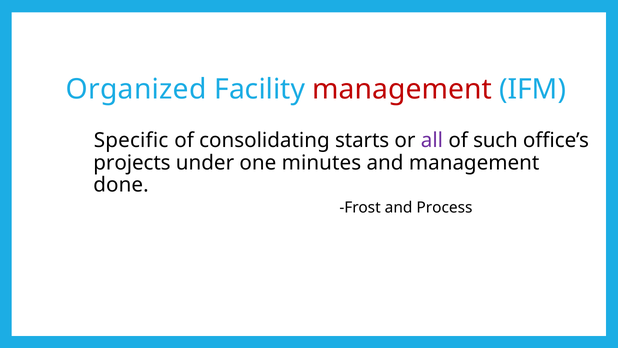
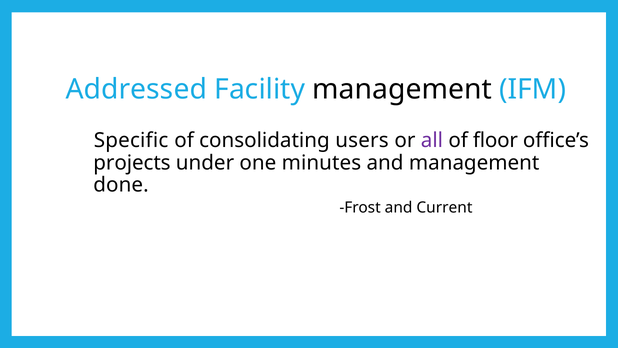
Organized: Organized -> Addressed (136, 89)
management colour: red -> black (402, 89)
starts: starts -> users (362, 140)
such: such -> floor (495, 140)
Process: Process -> Current (444, 207)
